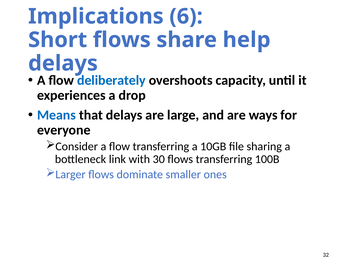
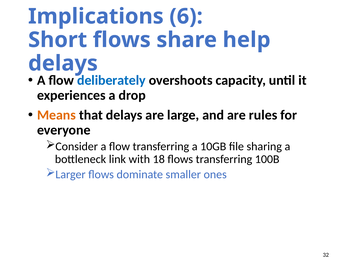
Means colour: blue -> orange (56, 115)
ways: ways -> rules (263, 115)
30: 30 -> 18 (159, 160)
